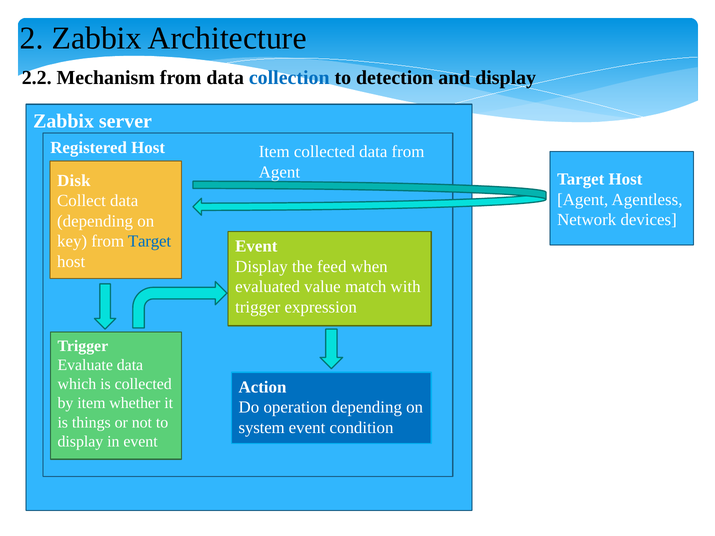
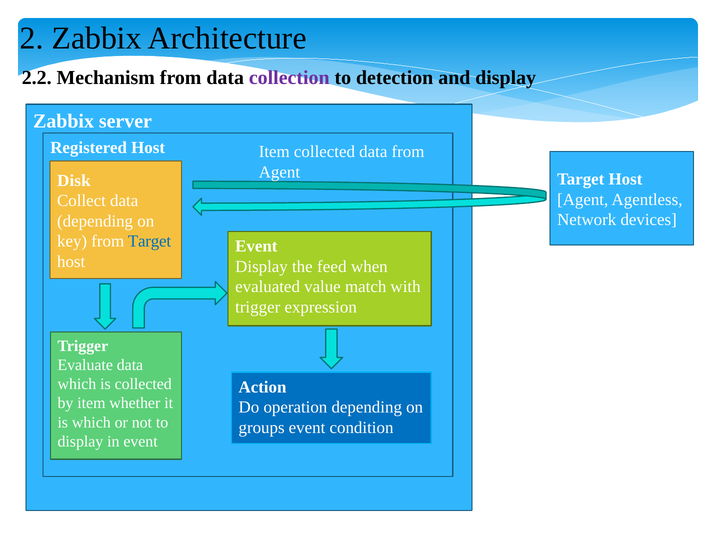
collection colour: blue -> purple (289, 78)
is things: things -> which (91, 422)
system: system -> groups (262, 428)
